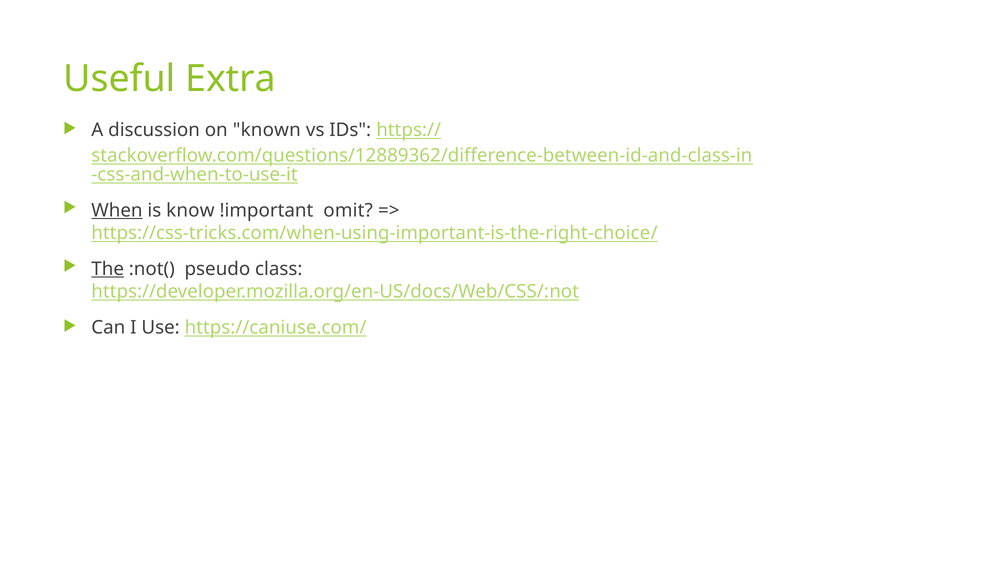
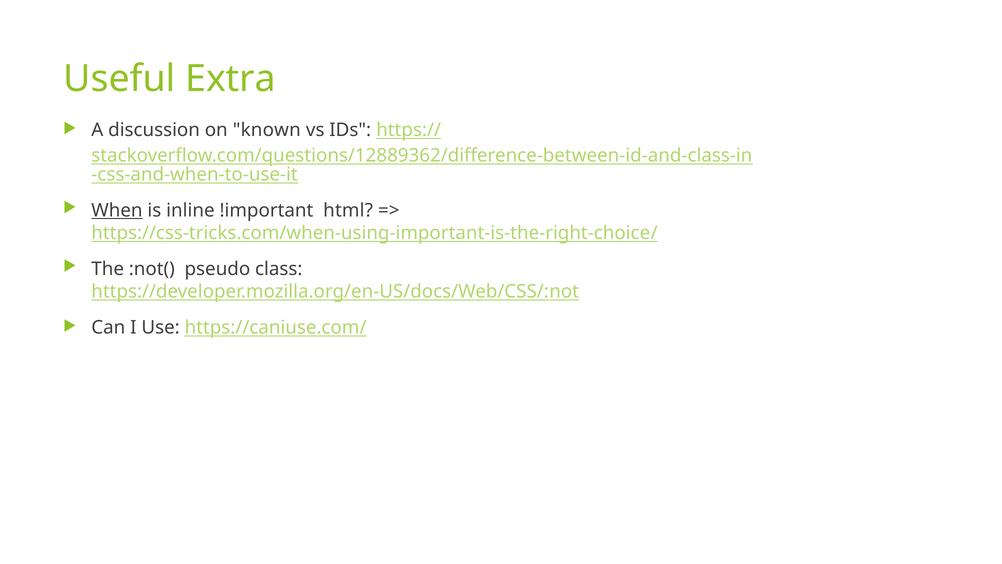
know: know -> inline (190, 210)
omit: omit -> html (348, 210)
The underline: present -> none (108, 269)
